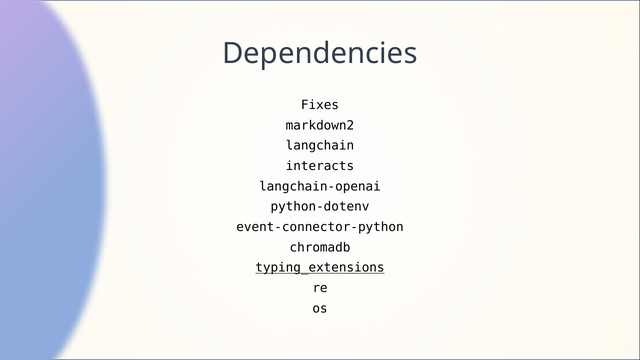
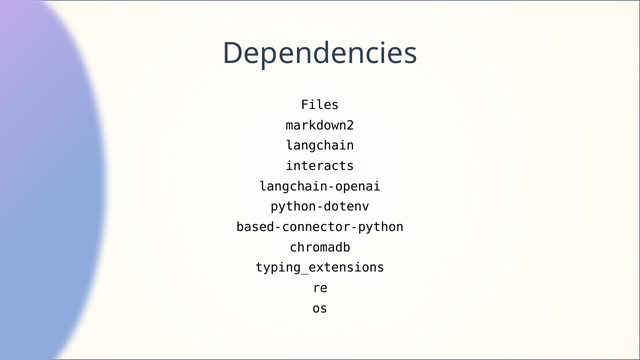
Fixes: Fixes -> Files (320, 105)
event-connector-python: event-connector-python -> based-connector-python (320, 227)
typing_extensions underline: present -> none (320, 268)
